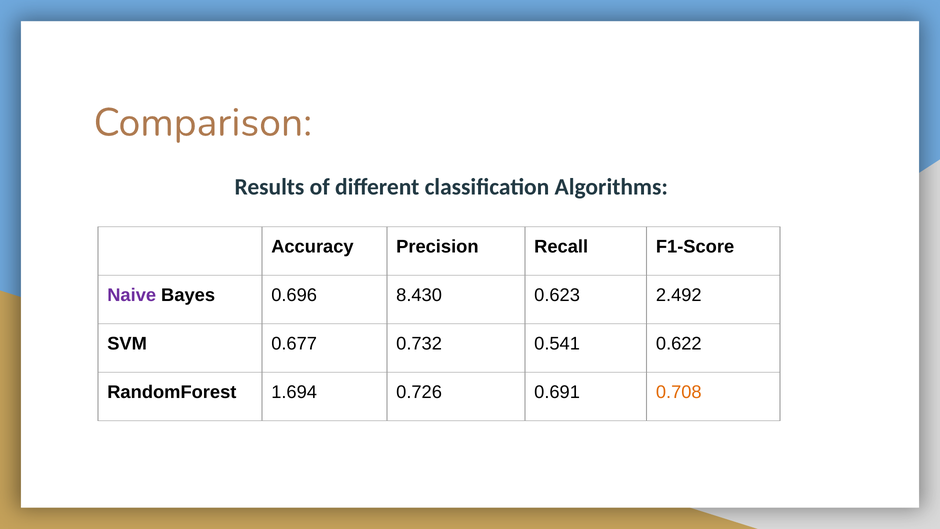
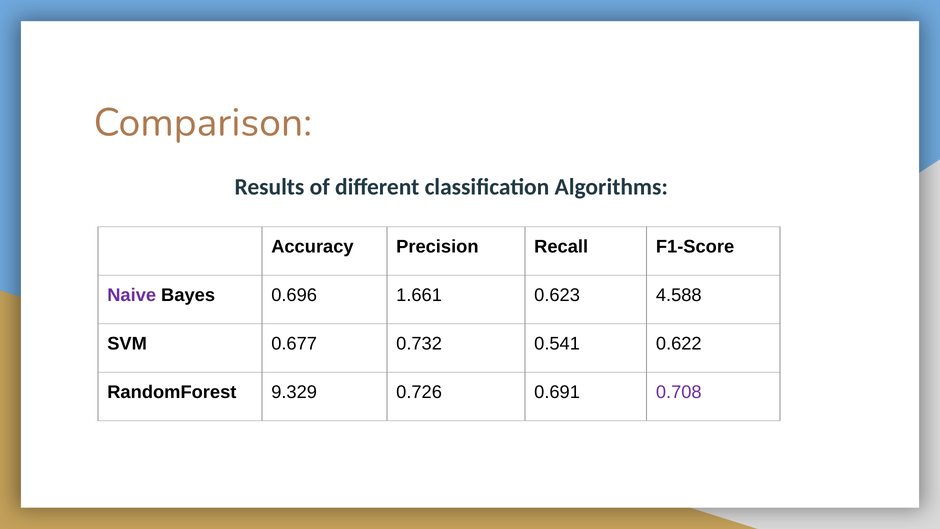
8.430: 8.430 -> 1.661 (419, 295)
2.492: 2.492 -> 4.588 (679, 295)
1.694: 1.694 -> 9.329 (294, 392)
0.708 colour: orange -> purple (679, 392)
